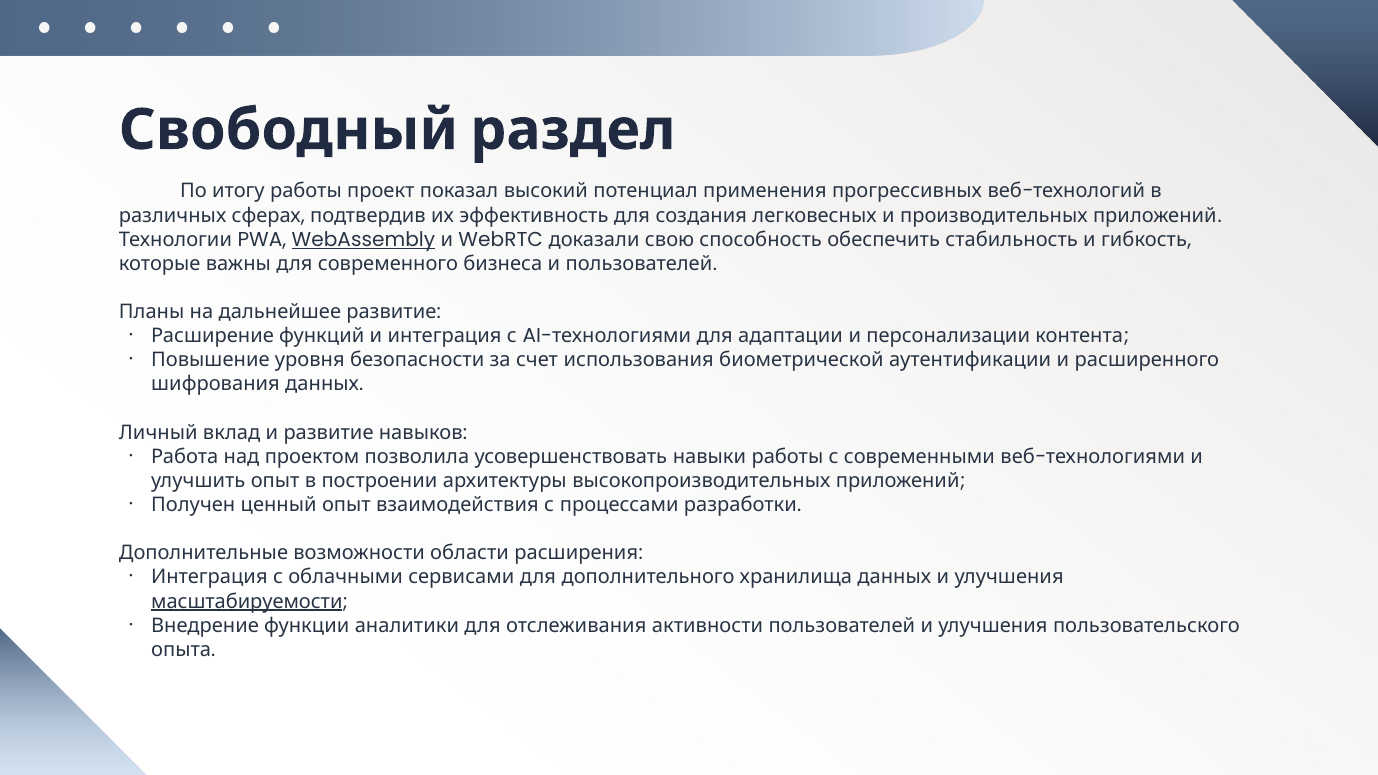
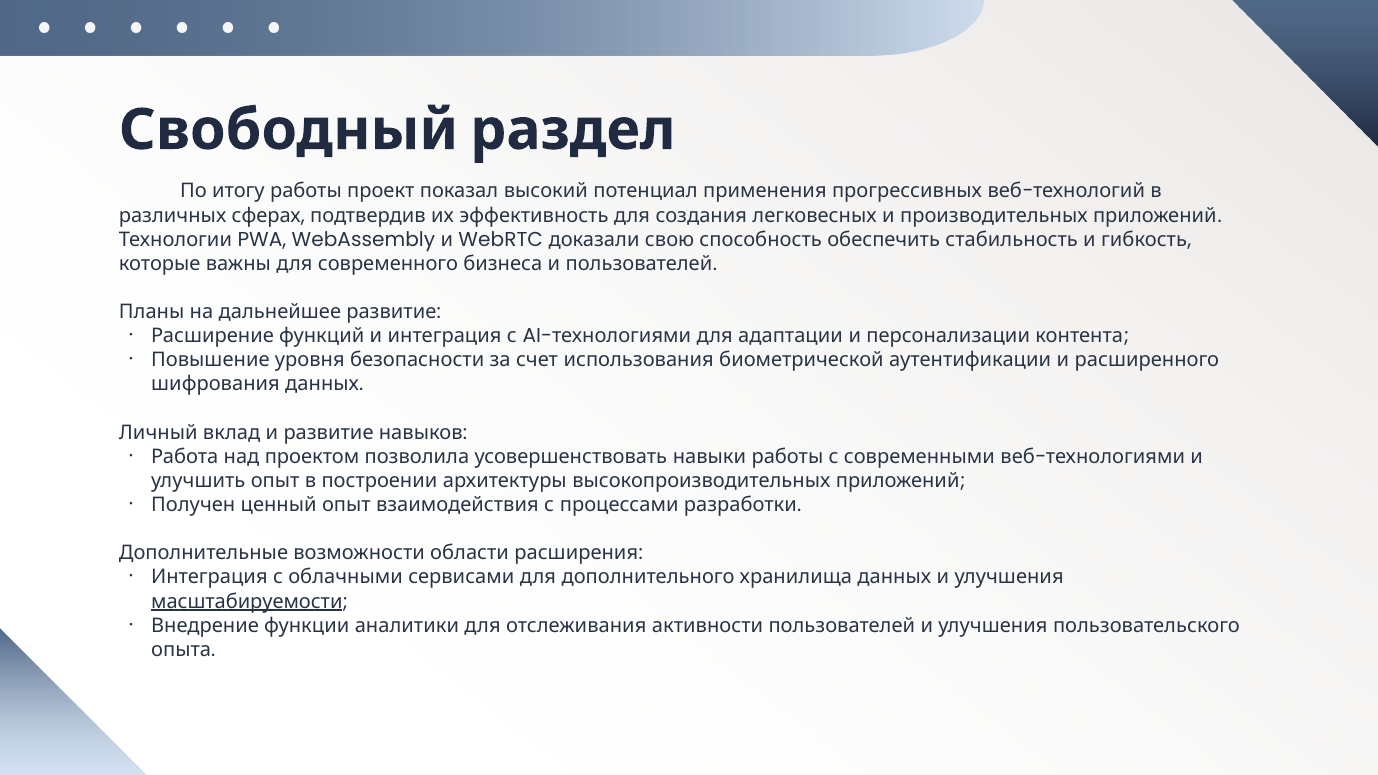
WebAssembly underline: present -> none (363, 240)
